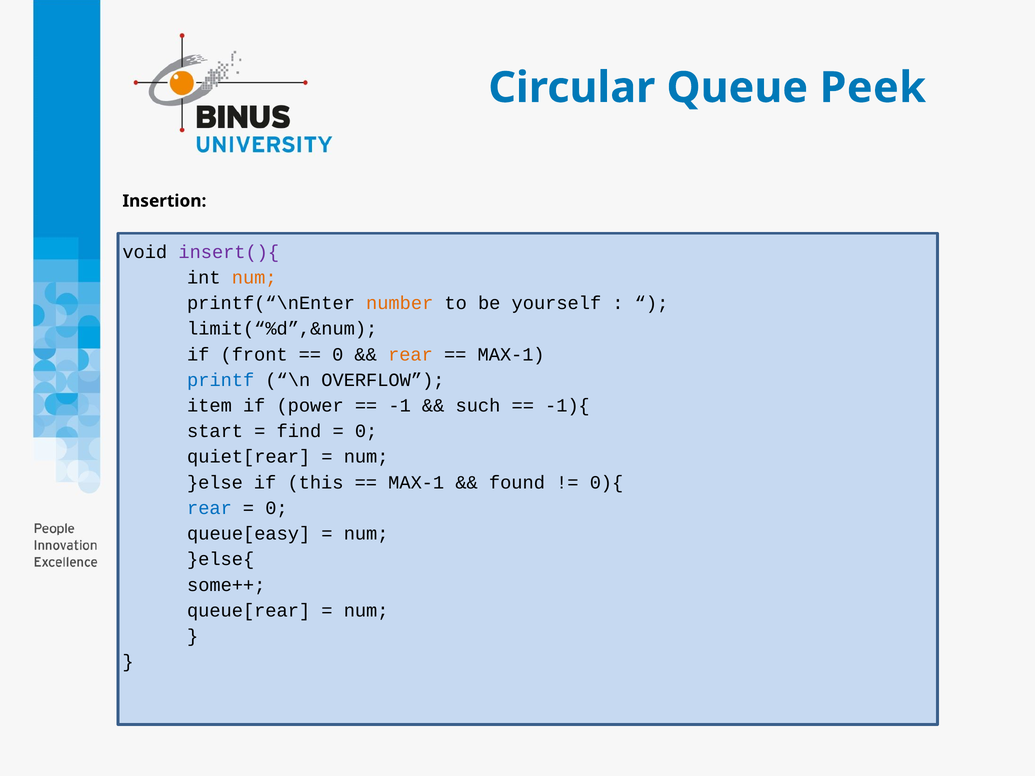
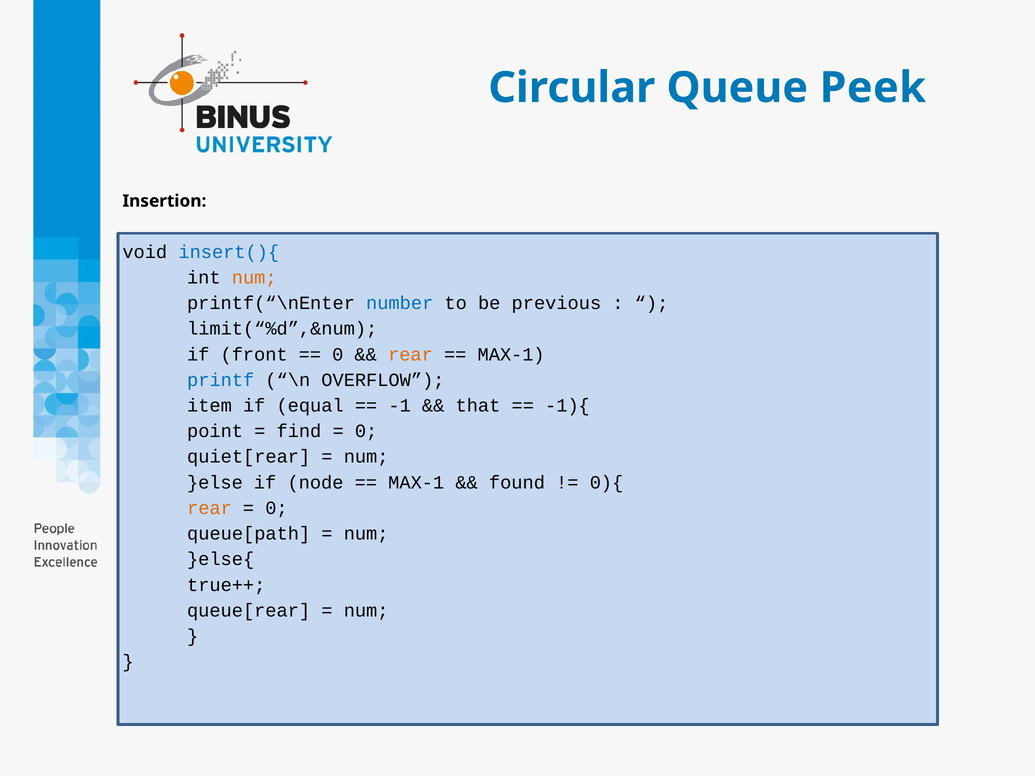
insert(){ colour: purple -> blue (229, 252)
number colour: orange -> blue (400, 303)
yourself: yourself -> previous (556, 303)
power: power -> equal (310, 406)
such: such -> that (478, 406)
start: start -> point (215, 431)
this: this -> node (316, 483)
rear colour: blue -> orange (209, 508)
queue[easy: queue[easy -> queue[path (249, 534)
some++: some++ -> true++ (226, 585)
